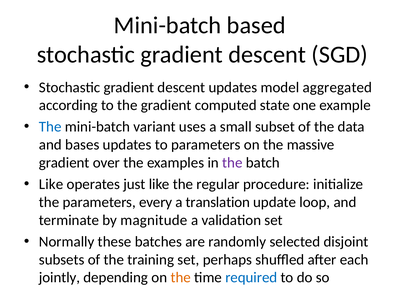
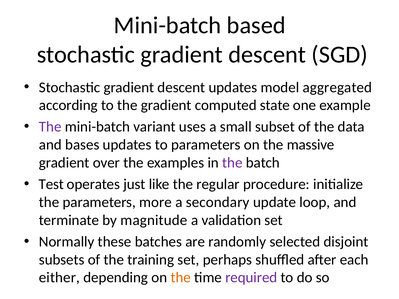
The colour: blue -> purple (50, 127)
Like: Like -> Test (51, 184)
every: every -> more (155, 202)
translation: translation -> secondary (218, 202)
jointly: jointly -> either (59, 278)
required colour: blue -> purple (251, 278)
